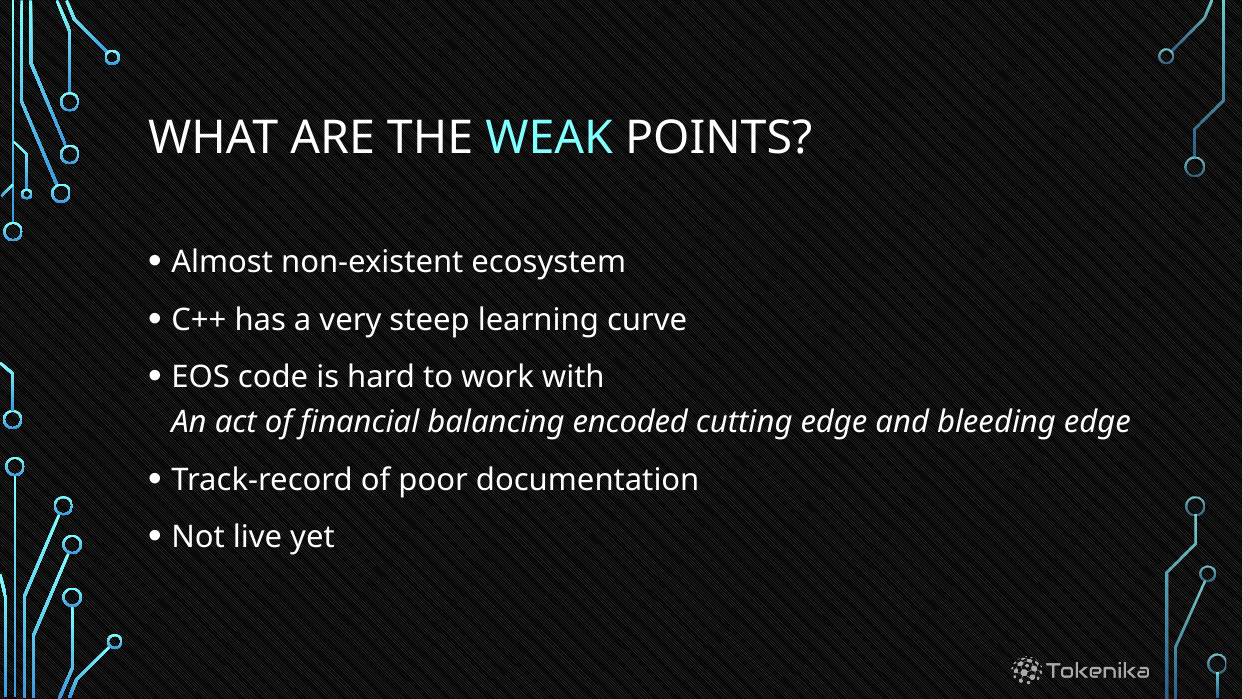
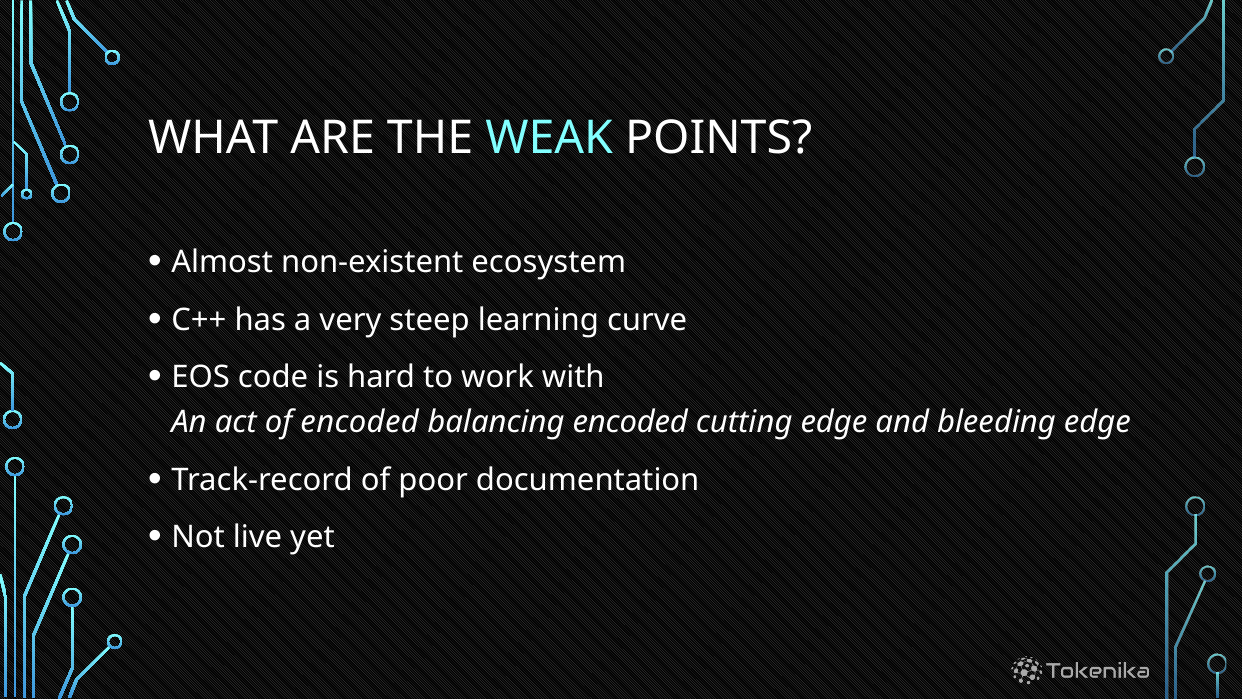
of financial: financial -> encoded (360, 422)
